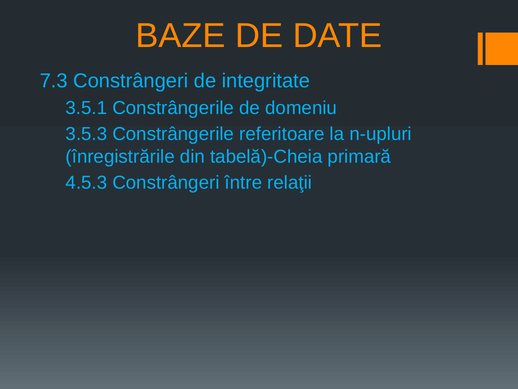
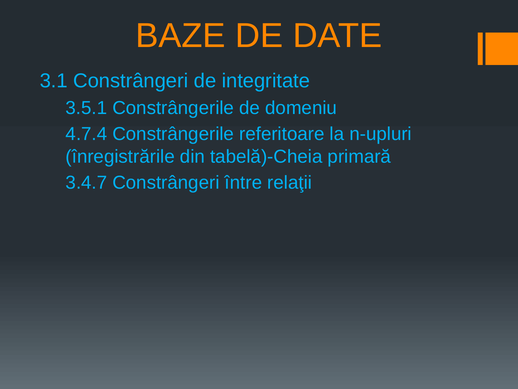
7.3: 7.3 -> 3.1 (54, 81)
3.5.3: 3.5.3 -> 4.7.4 (86, 134)
4.5.3: 4.5.3 -> 3.4.7 (86, 183)
